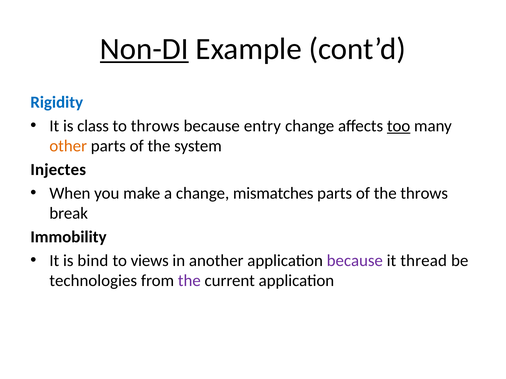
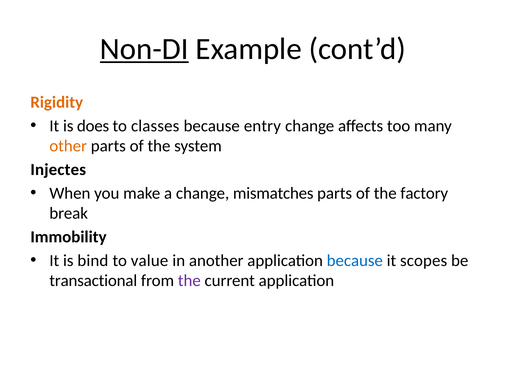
Rigidity colour: blue -> orange (57, 102)
class: class -> does (93, 126)
to throws: throws -> classes (155, 126)
too underline: present -> none (399, 126)
the throws: throws -> factory (424, 193)
views: views -> value (150, 261)
because colour: purple -> blue (355, 261)
thread: thread -> scopes (424, 261)
technologies: technologies -> transactional (93, 281)
